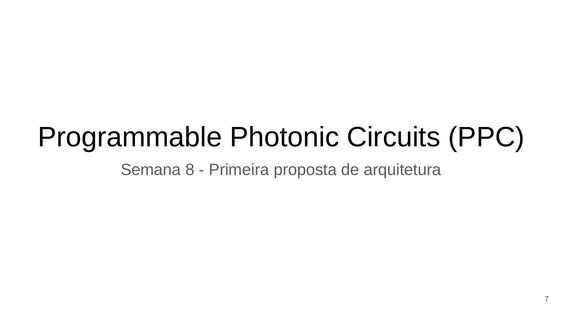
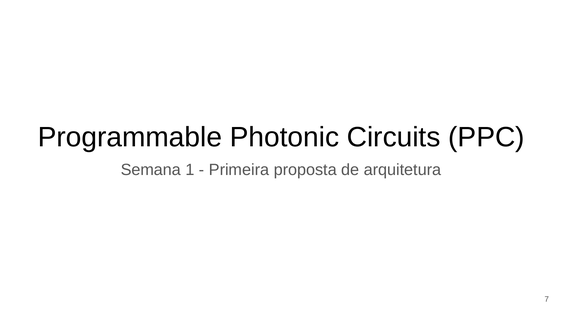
8: 8 -> 1 (190, 170)
